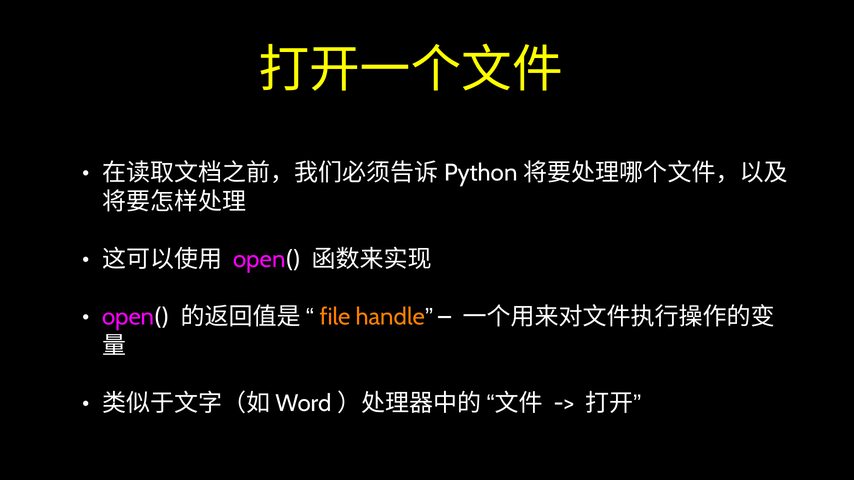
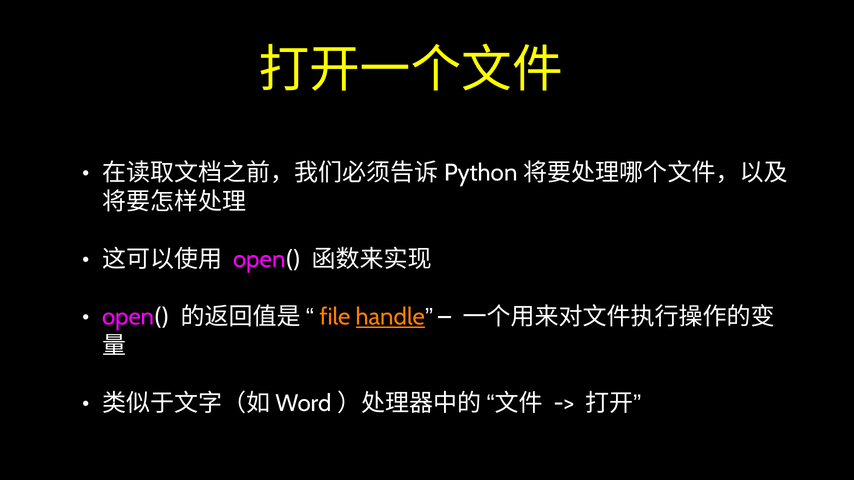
handle underline: none -> present (390, 317)
